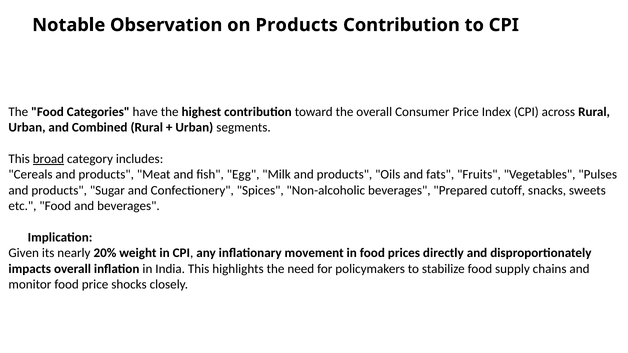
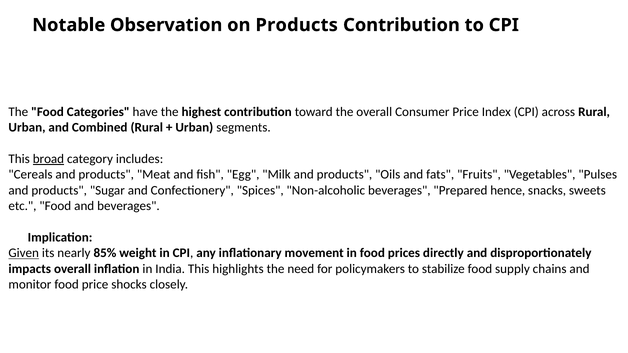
cutoff: cutoff -> hence (508, 190)
Given underline: none -> present (24, 253)
20%: 20% -> 85% (105, 253)
